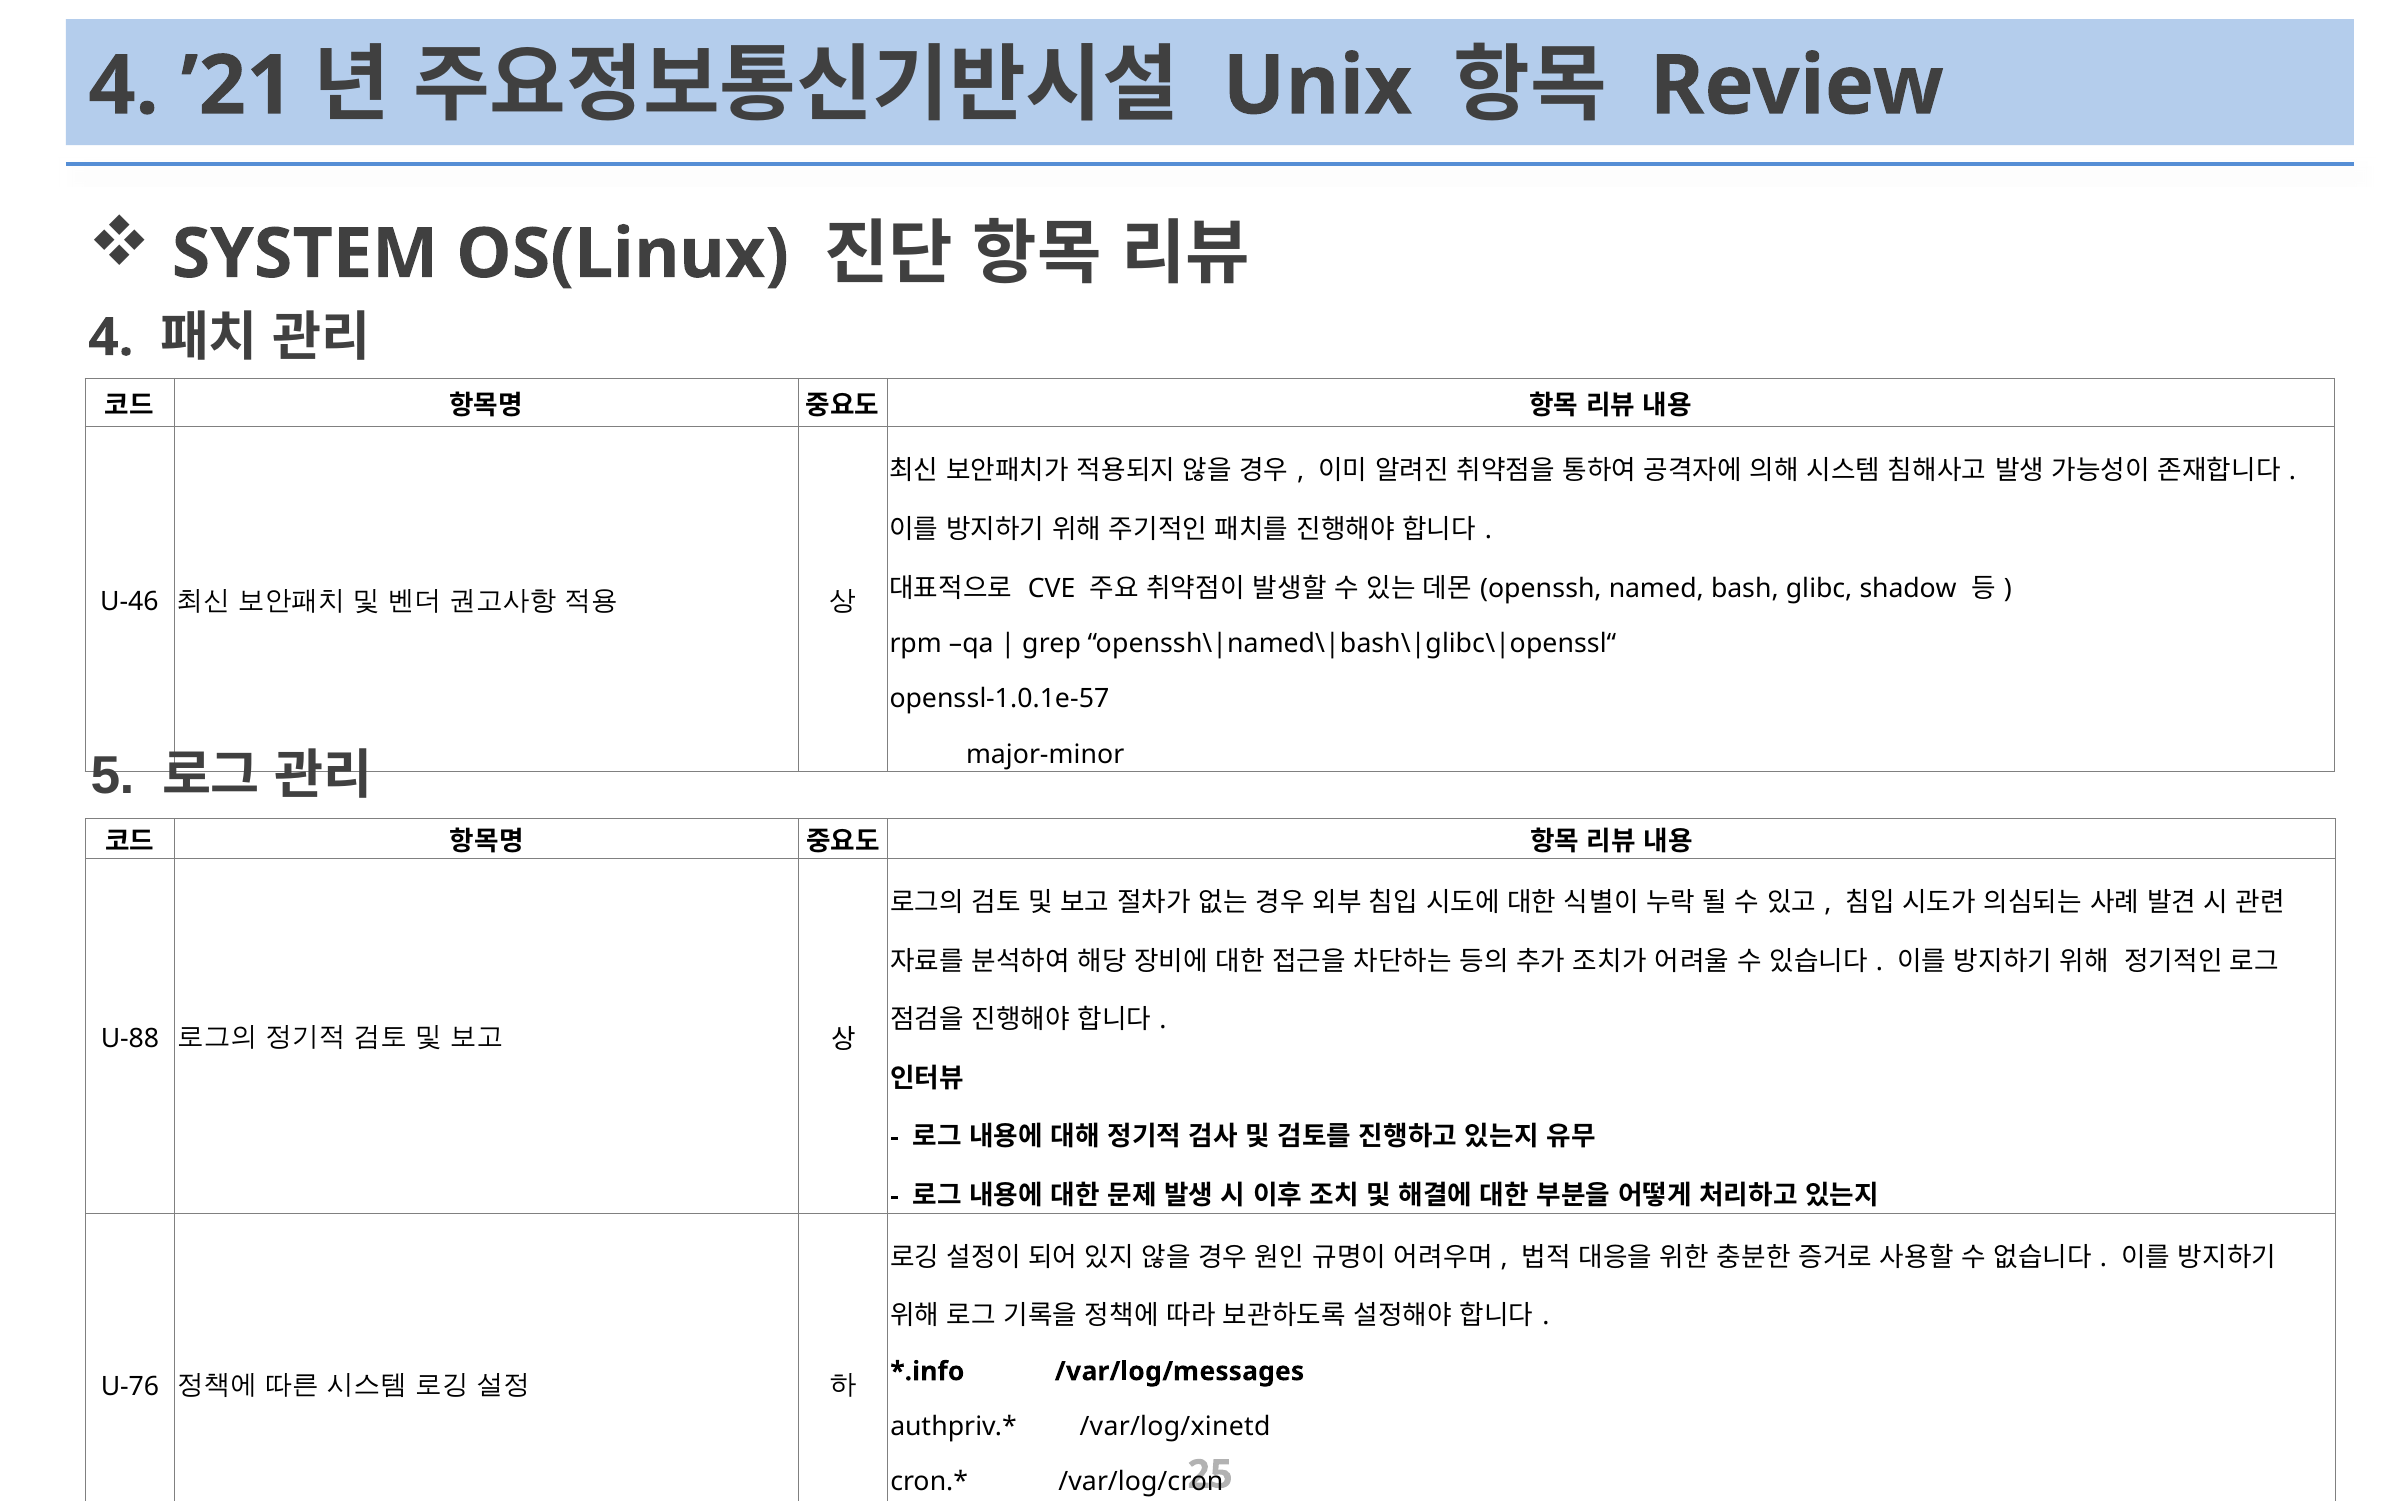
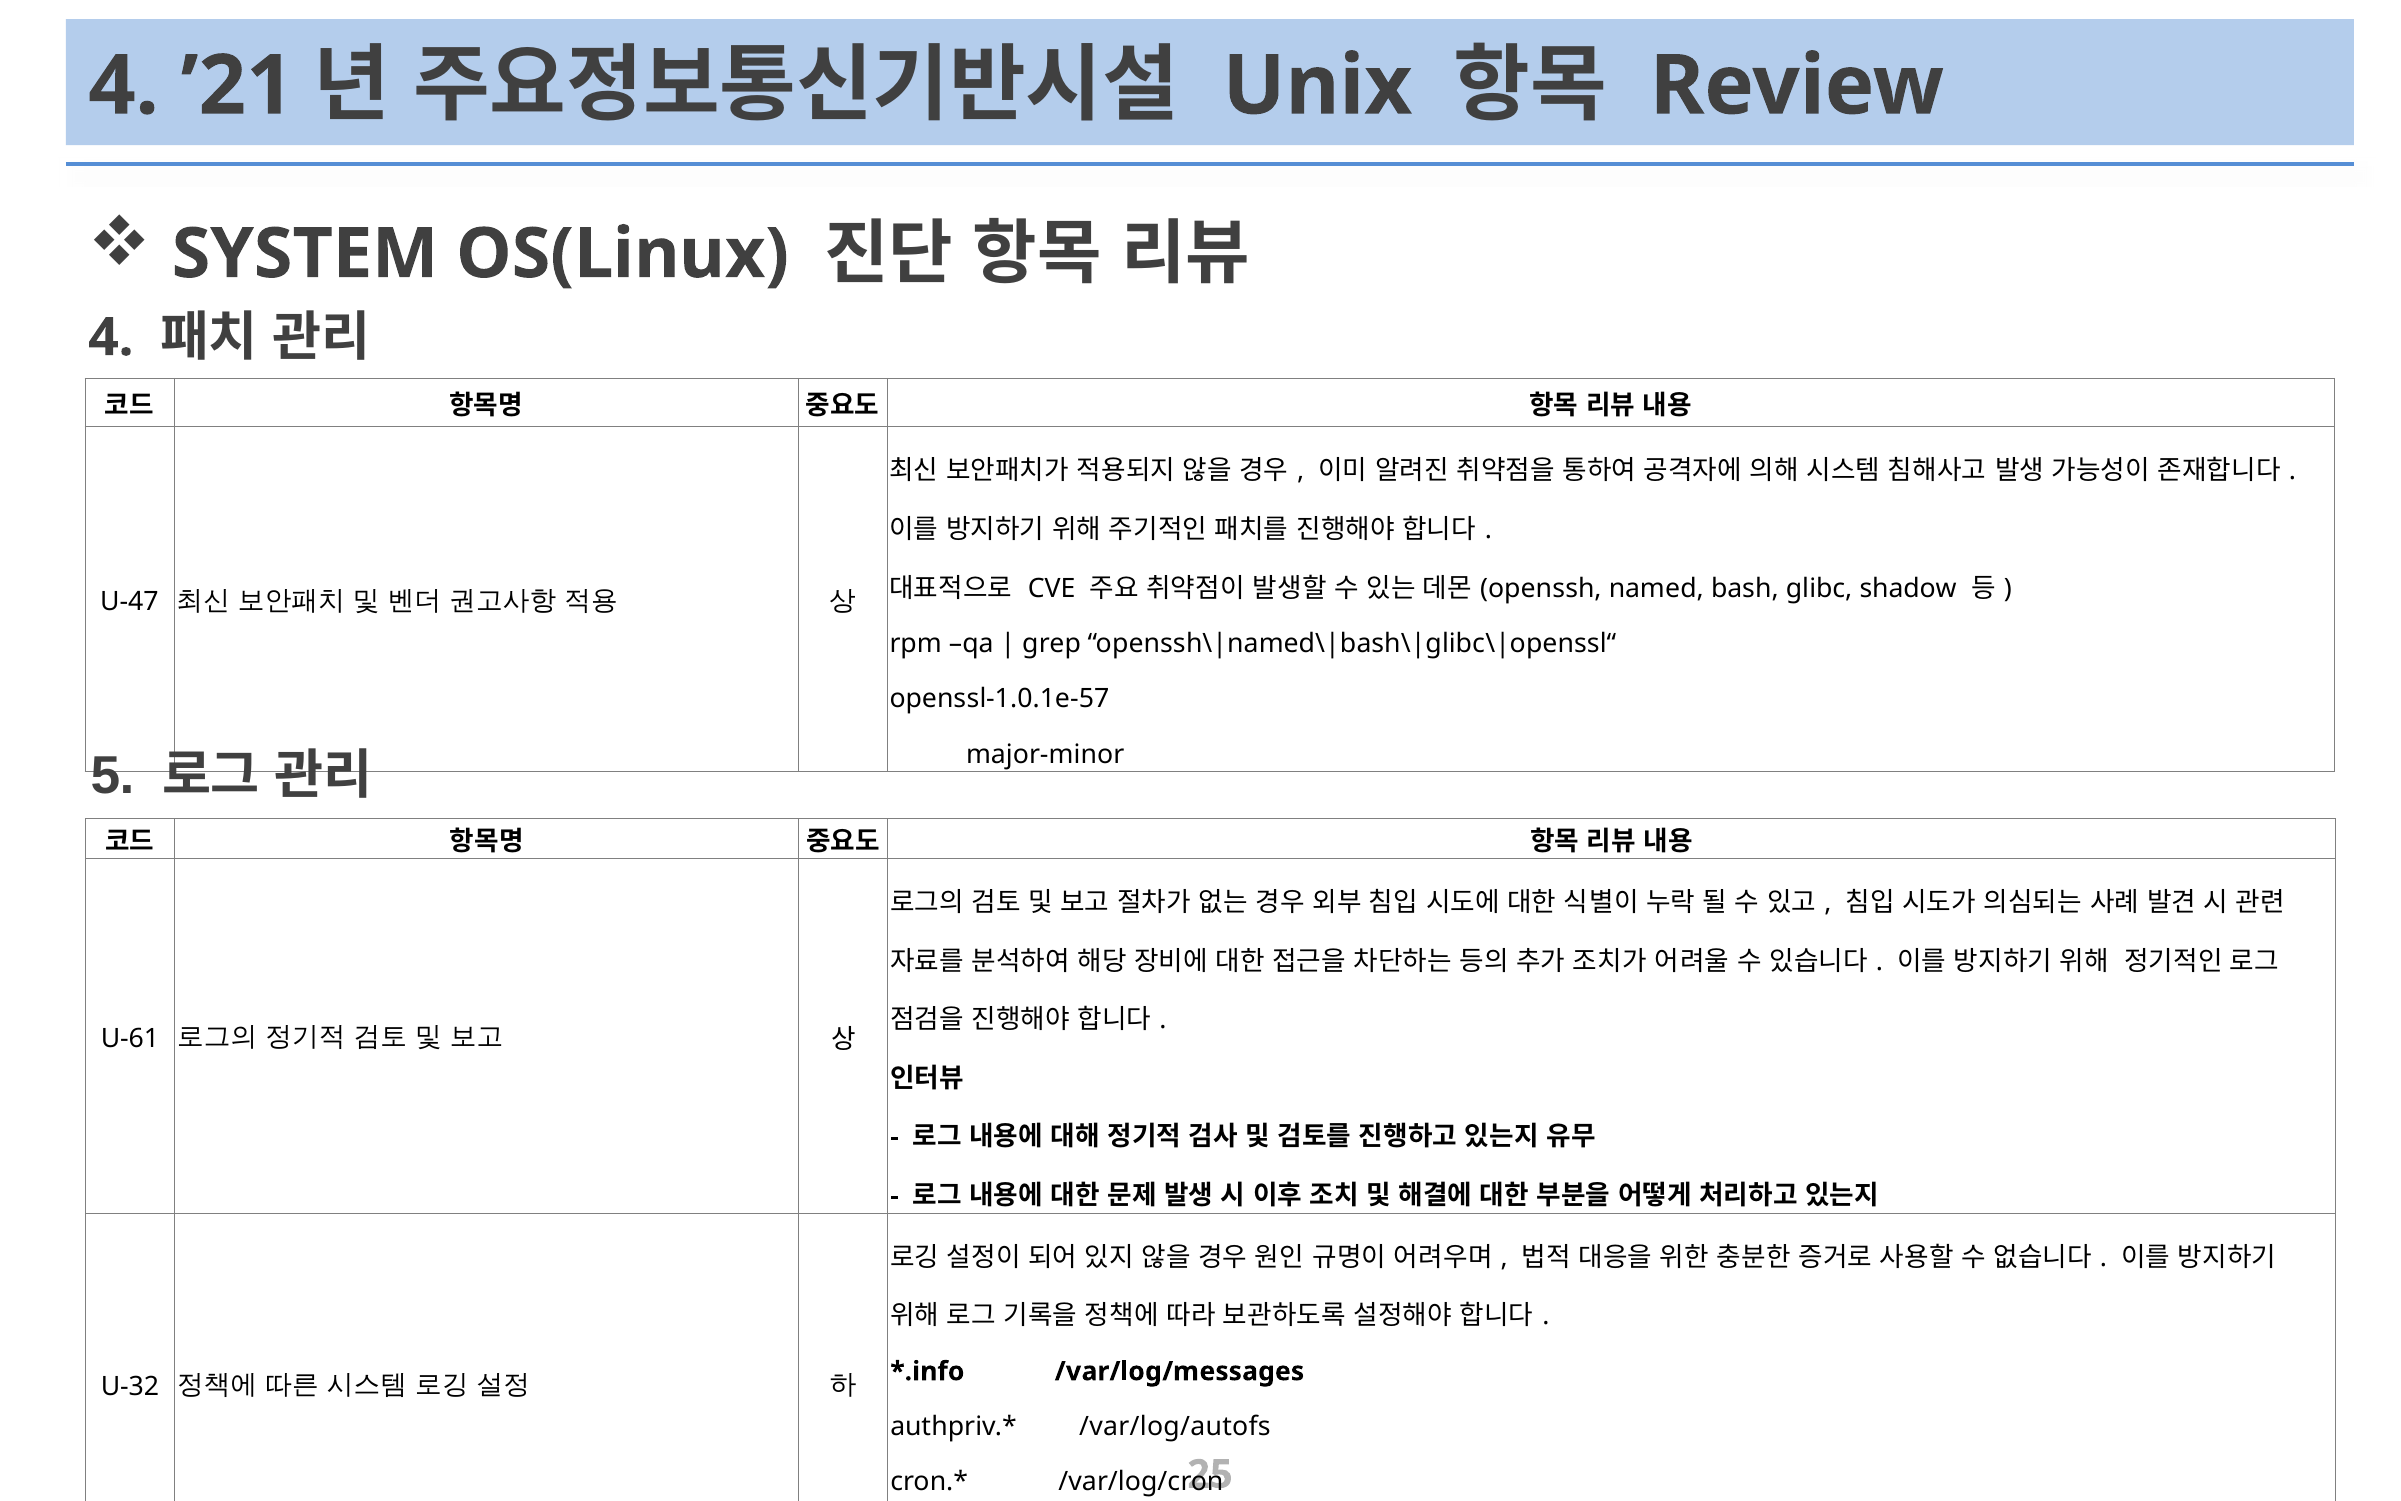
U-46: U-46 -> U-47 (129, 601)
U-88: U-88 -> U-61 (130, 1038)
U-76: U-76 -> U-32 (130, 1386)
/var/log/xinetd: /var/log/xinetd -> /var/log/autofs (1175, 1426)
